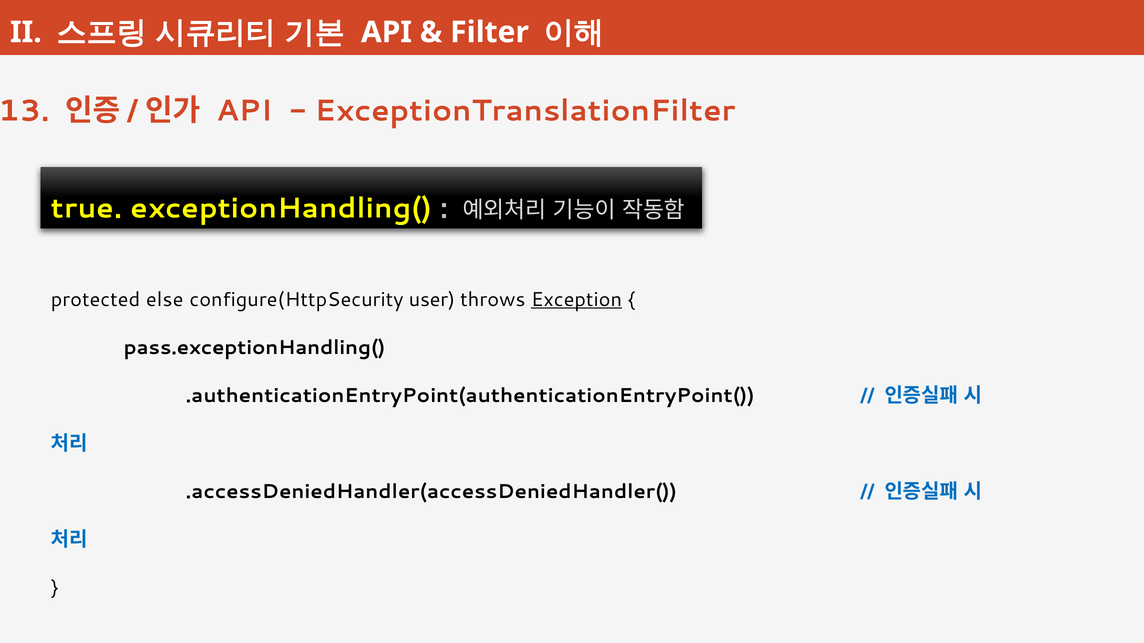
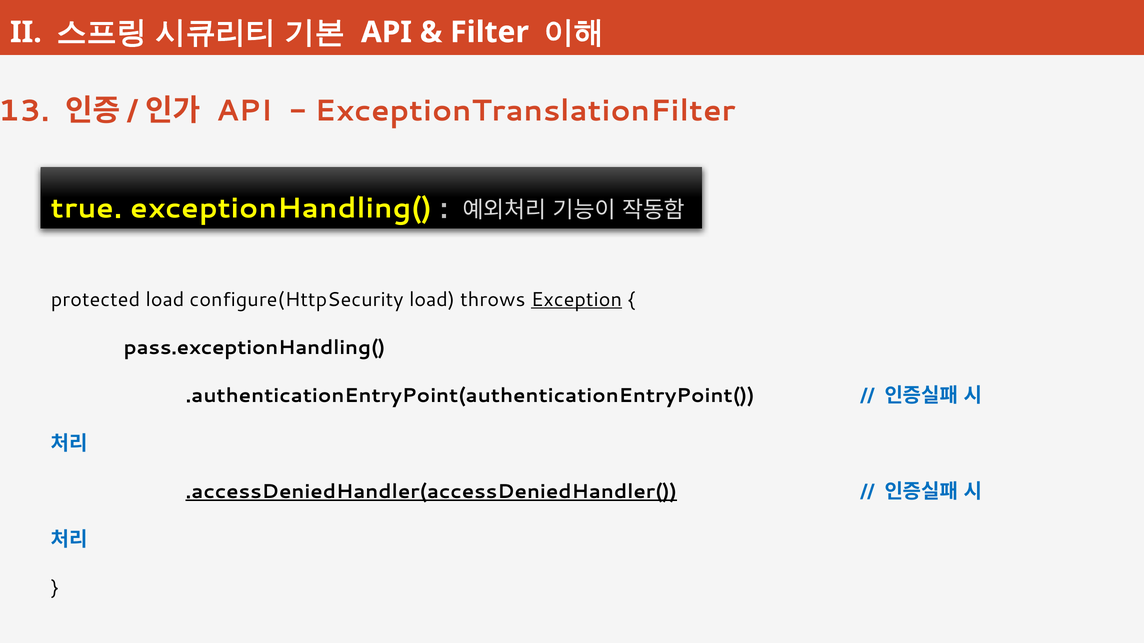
protected else: else -> load (165, 300)
configure(HttpSecurity user: user -> load (432, 300)
.accessDeniedHandler(accessDeniedHandler( underline: none -> present (431, 492)
